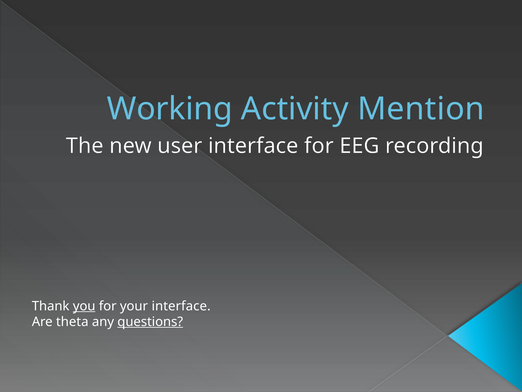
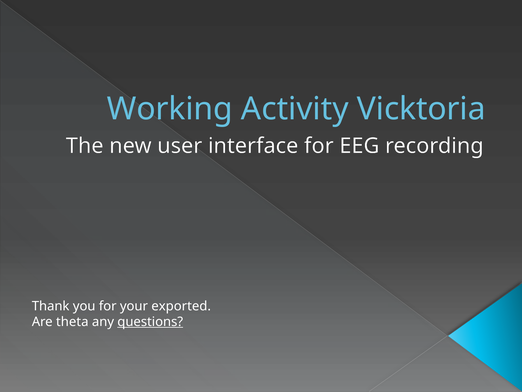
Mention: Mention -> Vicktoria (421, 109)
you underline: present -> none (84, 306)
your interface: interface -> exported (181, 306)
